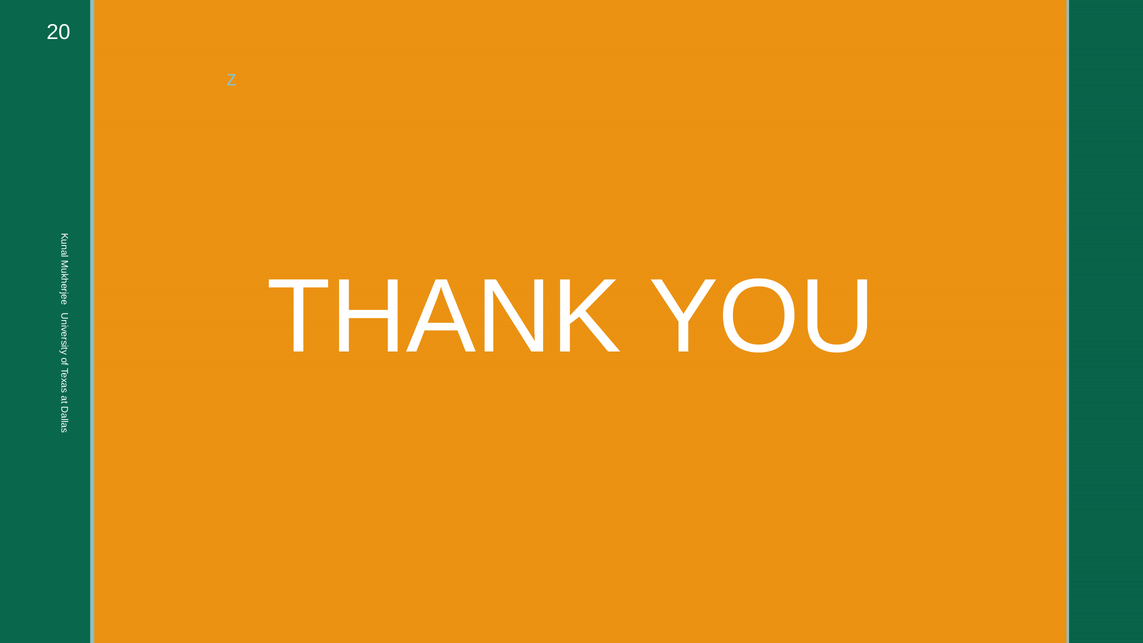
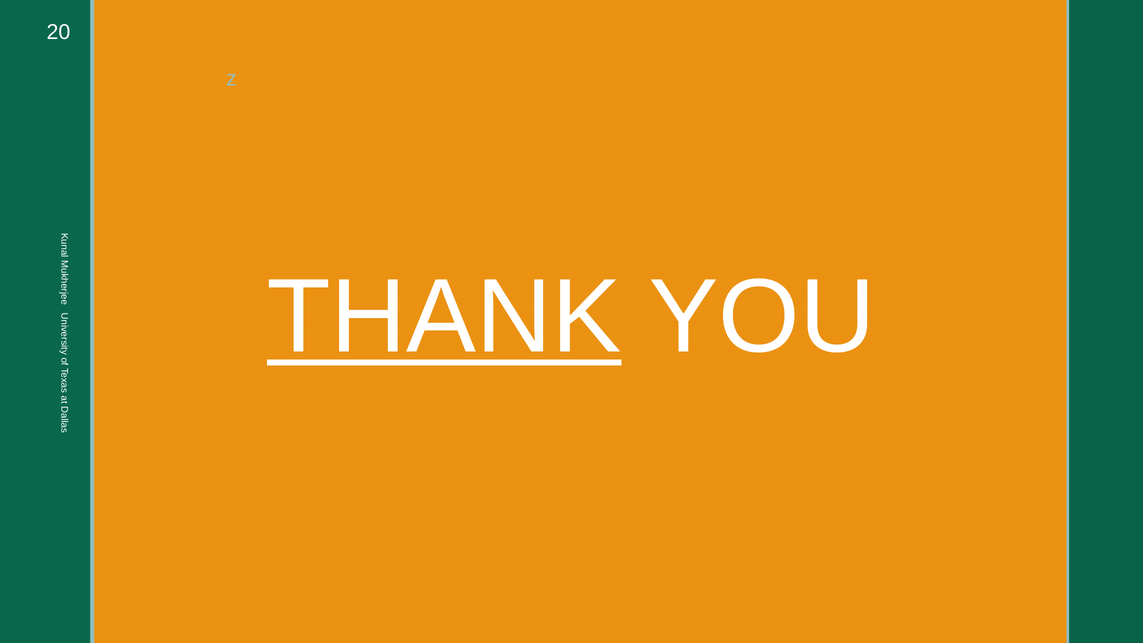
THANK underline: none -> present (444, 317)
